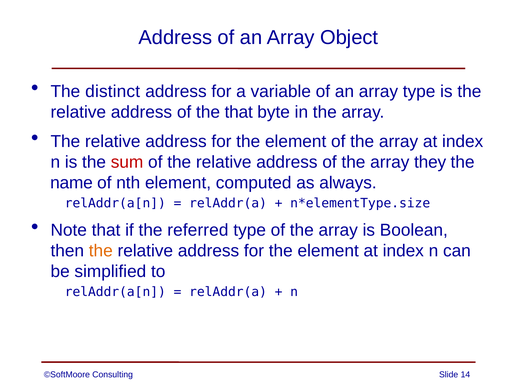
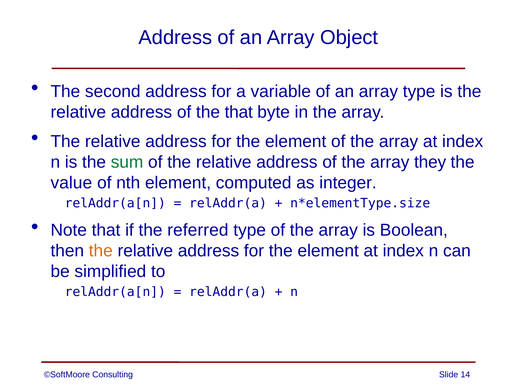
distinct: distinct -> second (113, 91)
sum colour: red -> green (127, 162)
name: name -> value (71, 183)
always: always -> integer (348, 183)
